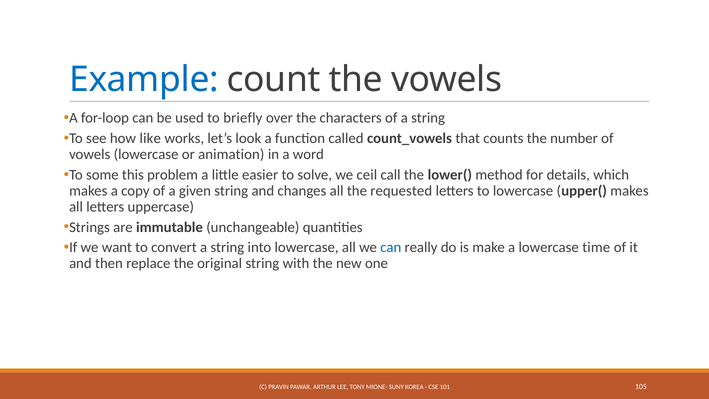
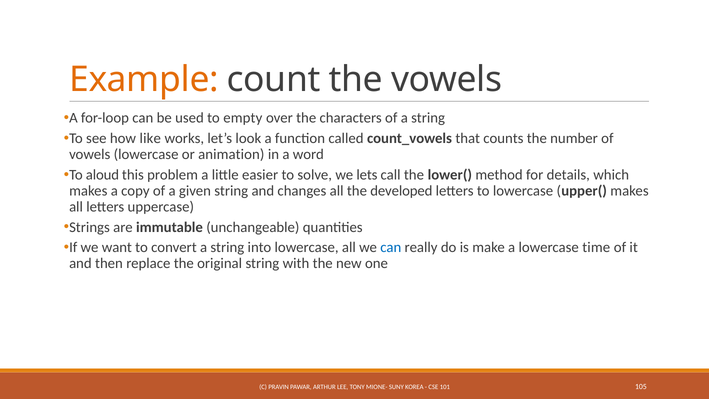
Example colour: blue -> orange (144, 79)
briefly: briefly -> empty (243, 118)
some: some -> aloud (102, 175)
ceil: ceil -> lets (367, 175)
requested: requested -> developed (401, 191)
